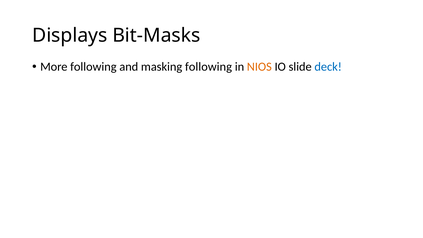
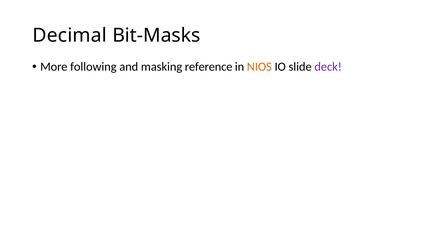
Displays: Displays -> Decimal (70, 36)
masking following: following -> reference (209, 67)
deck colour: blue -> purple (328, 67)
